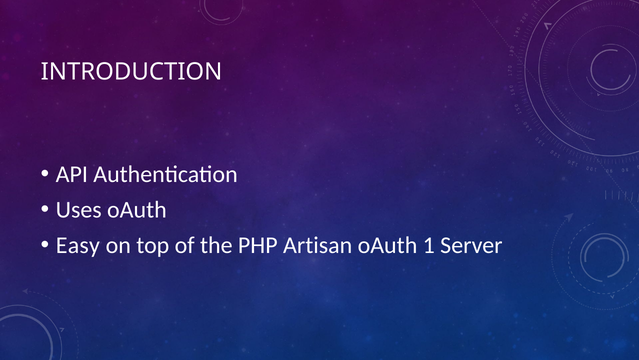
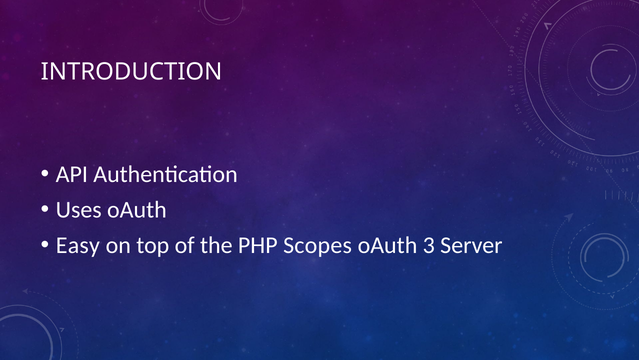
Artisan: Artisan -> Scopes (318, 245)
1: 1 -> 3 (429, 245)
